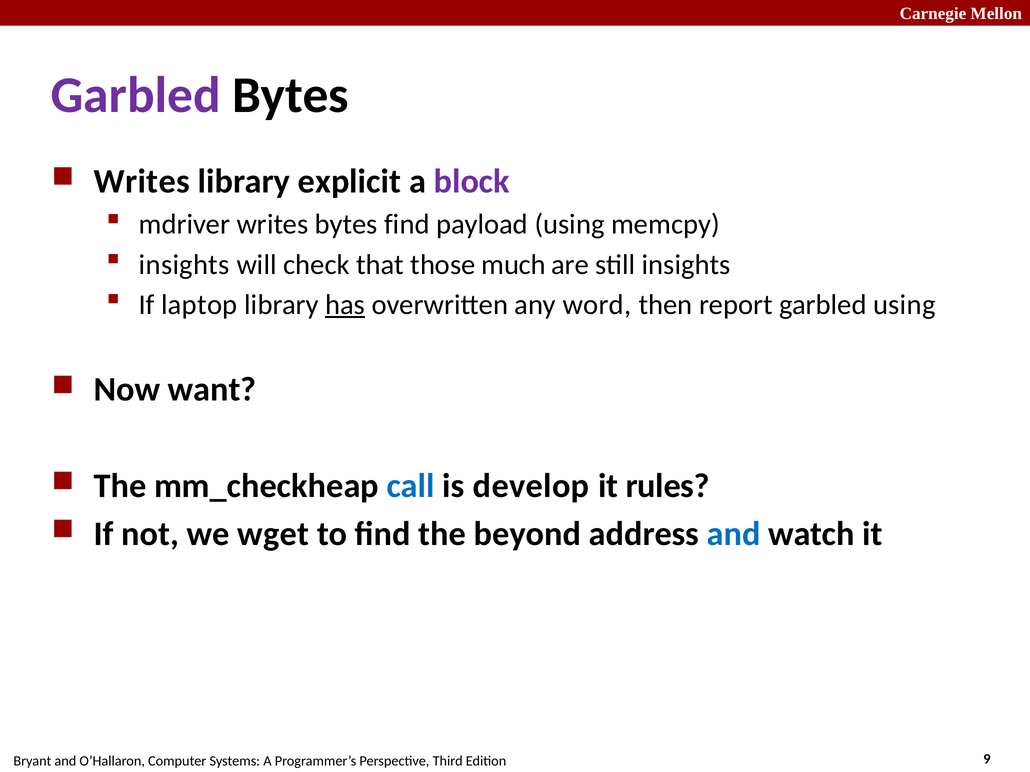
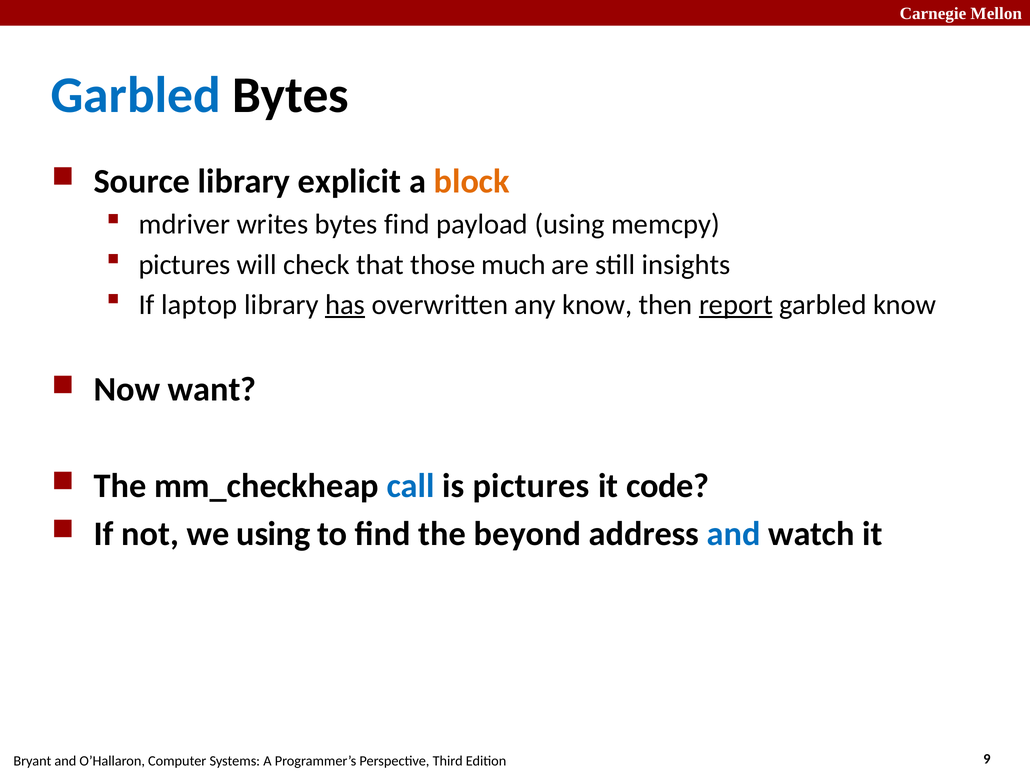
Garbled colour: purple -> blue (136, 96)
Writes: Writes -> Source (142, 182)
block colour: purple -> orange (472, 182)
insights: insights -> pictures (185, 265)
any word: word -> know (597, 305)
report underline: none -> present (736, 305)
garbled using: using -> know (905, 305)
is develop: develop -> pictures (531, 486)
rules: rules -> code (668, 486)
we wget: wget -> using (273, 534)
